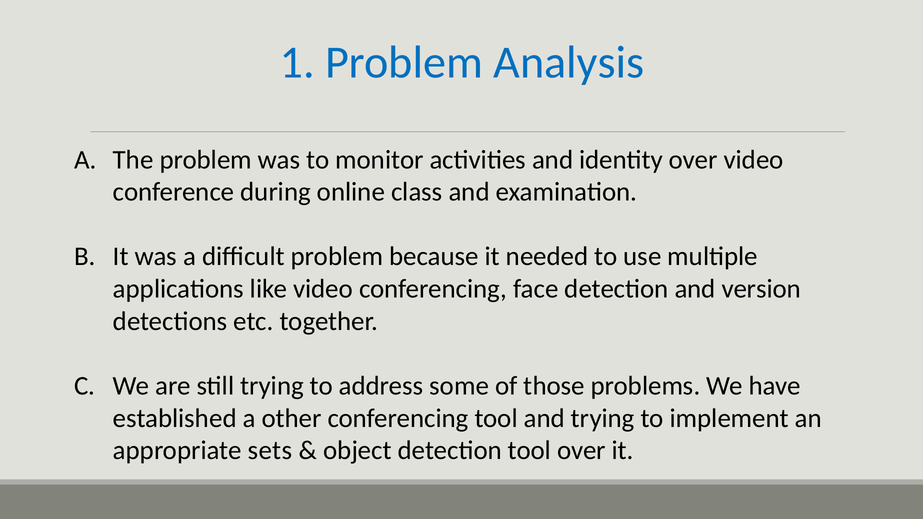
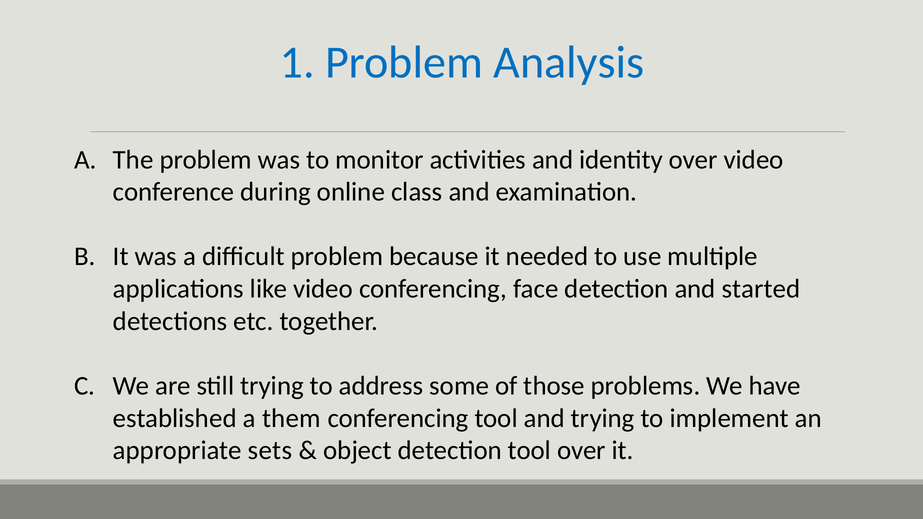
version: version -> started (761, 289)
other: other -> them (291, 418)
